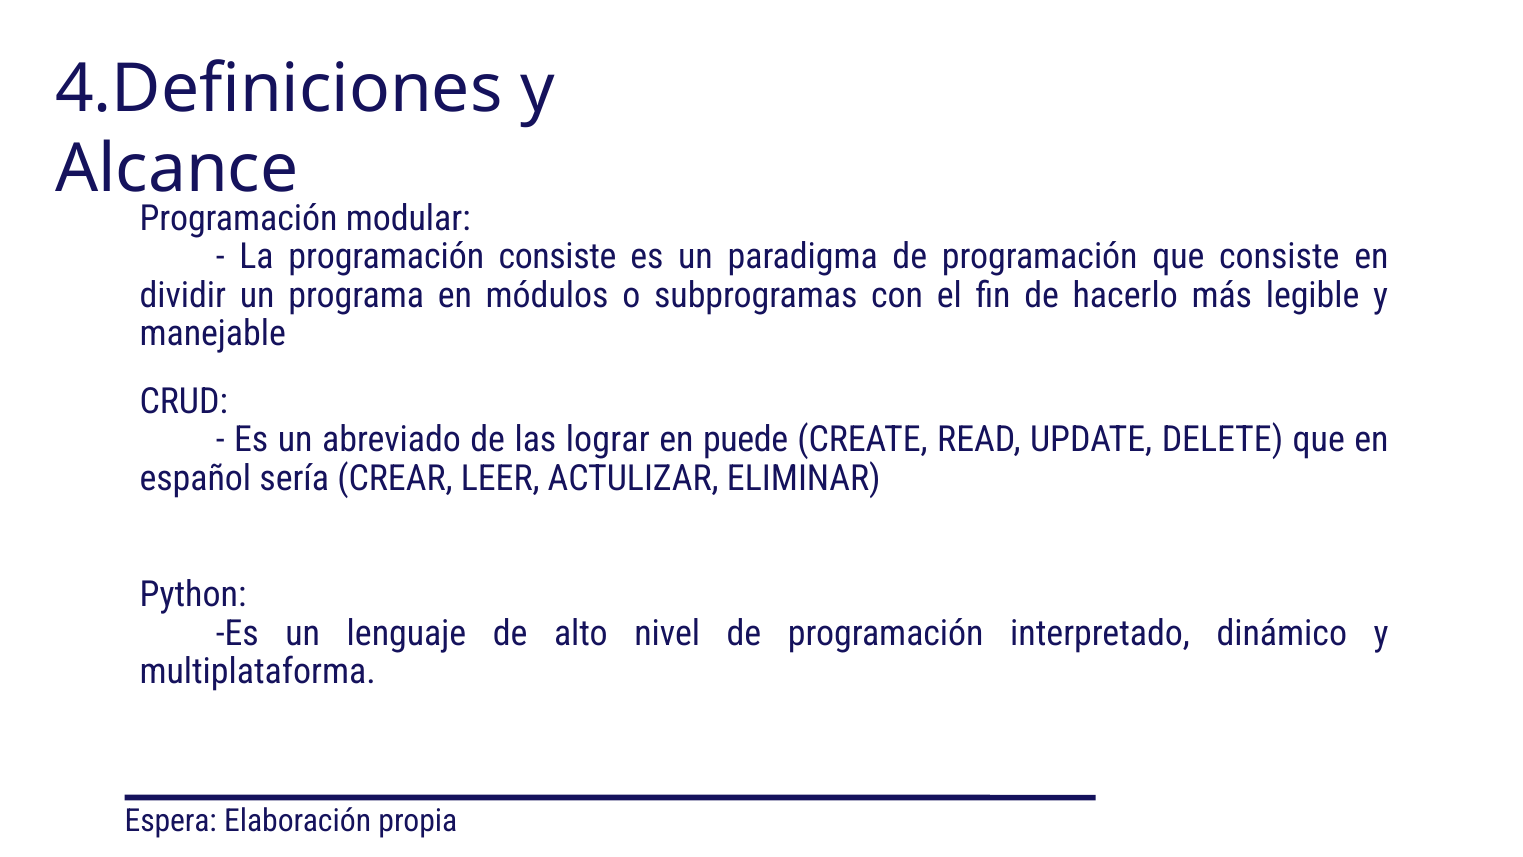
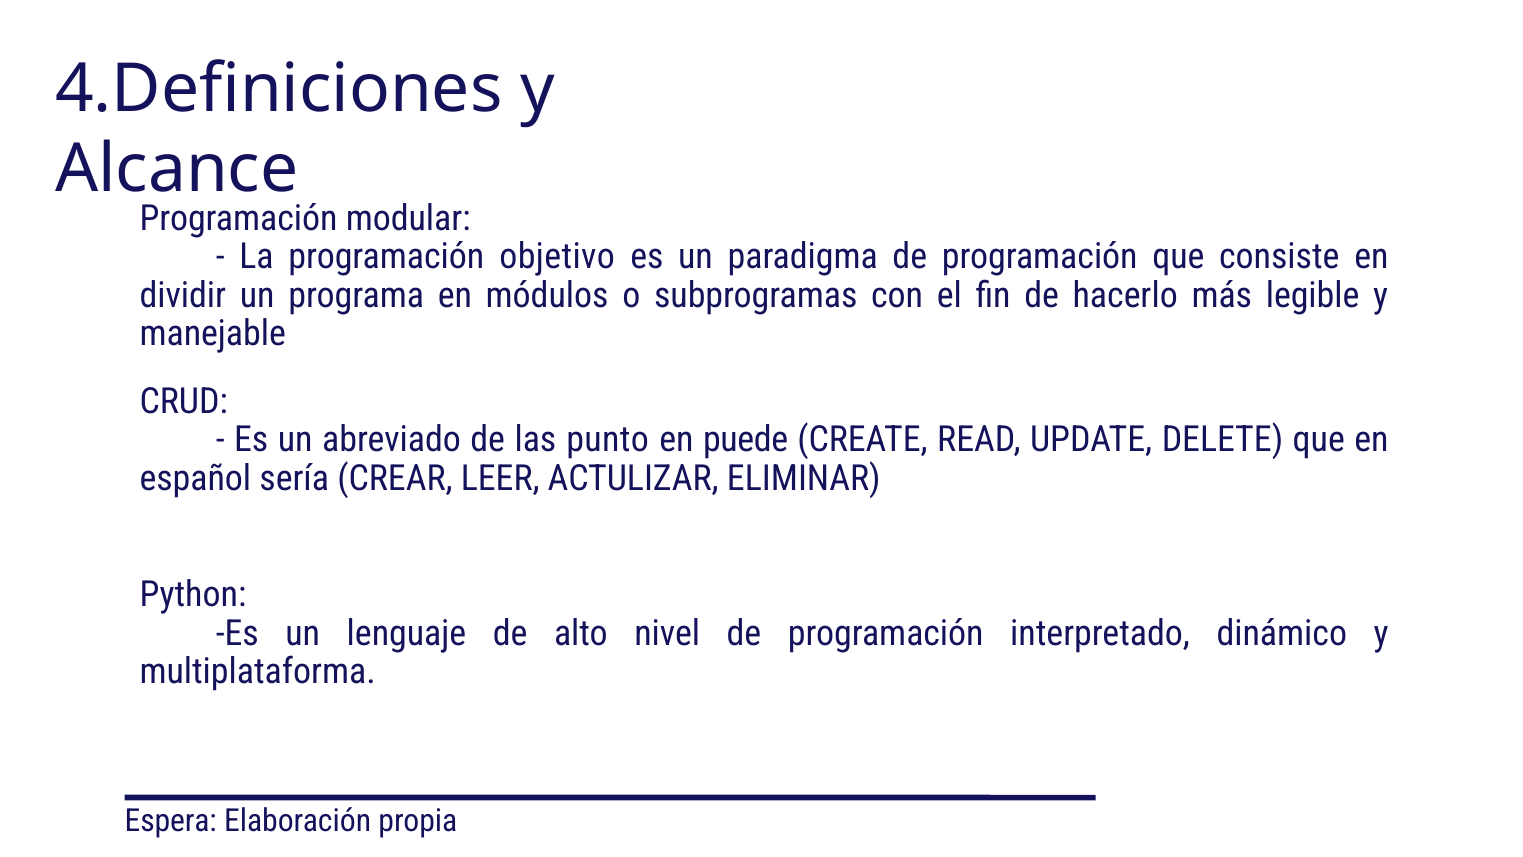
programación consiste: consiste -> objetivo (557, 257)
lograr: lograr -> punto (608, 440)
